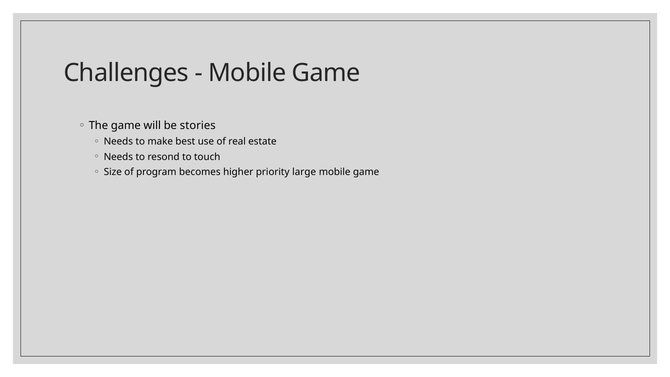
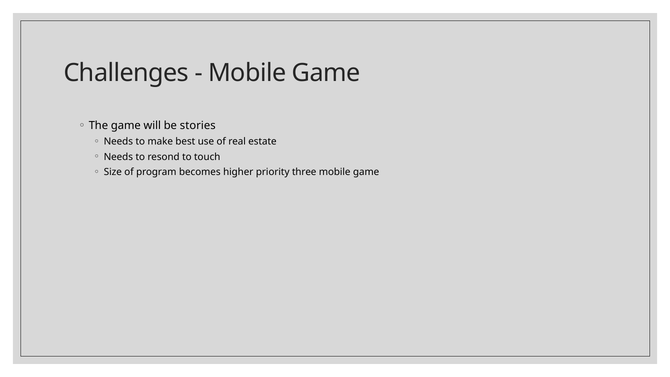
large: large -> three (304, 172)
